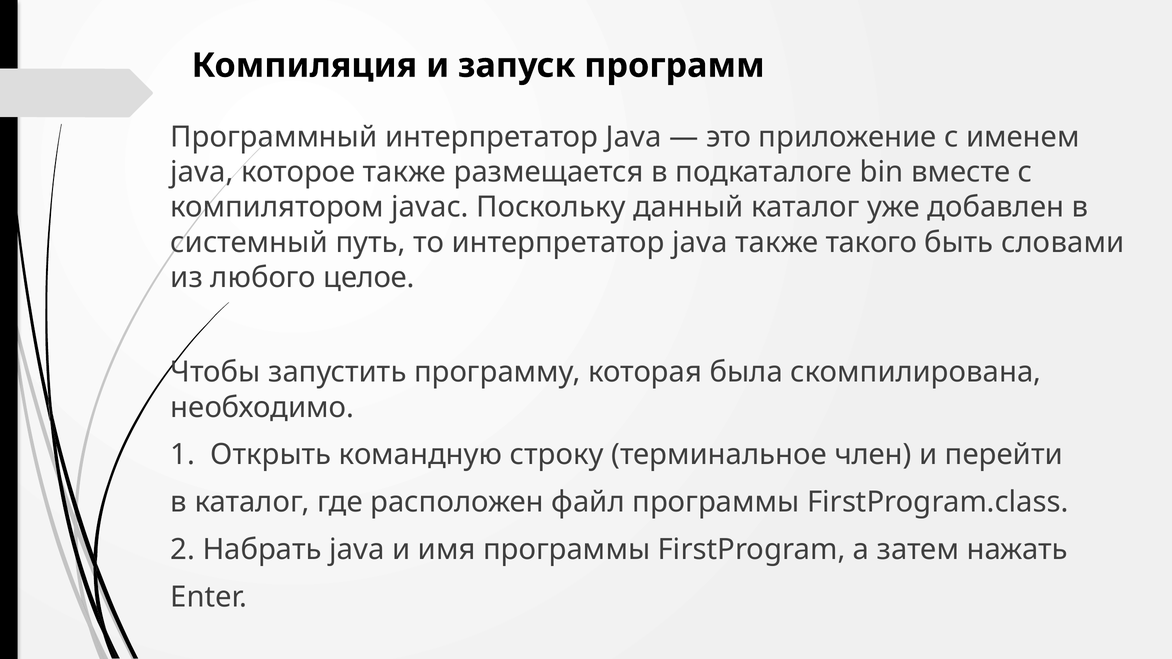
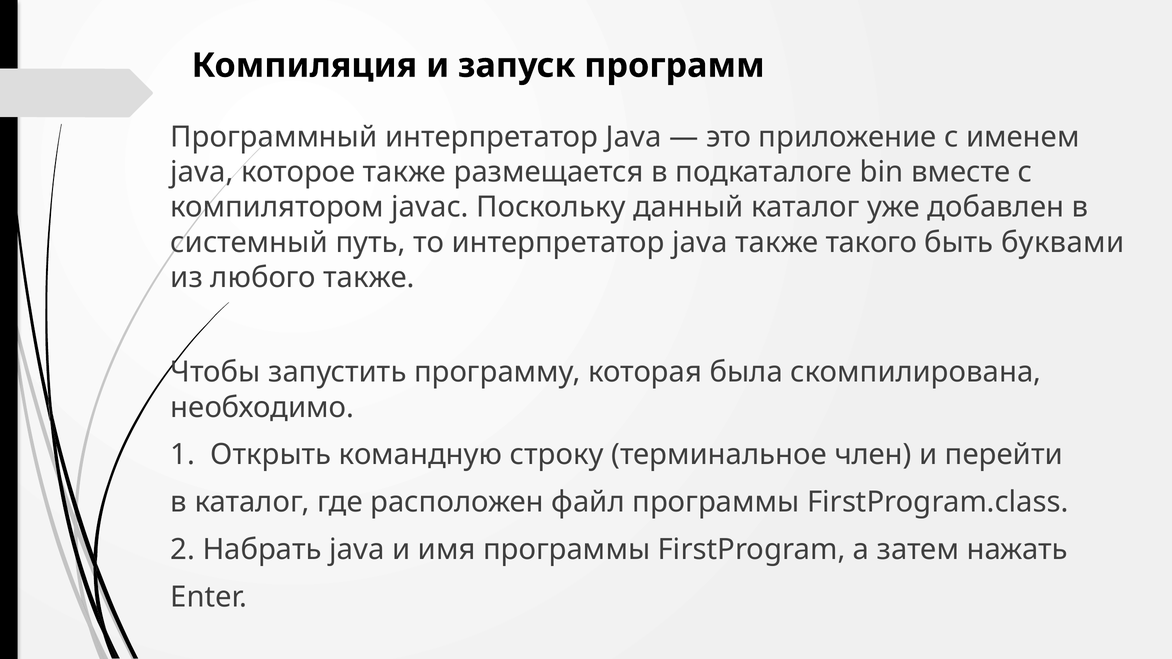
словами: словами -> буквами (1063, 243)
любого целое: целое -> также (369, 278)
